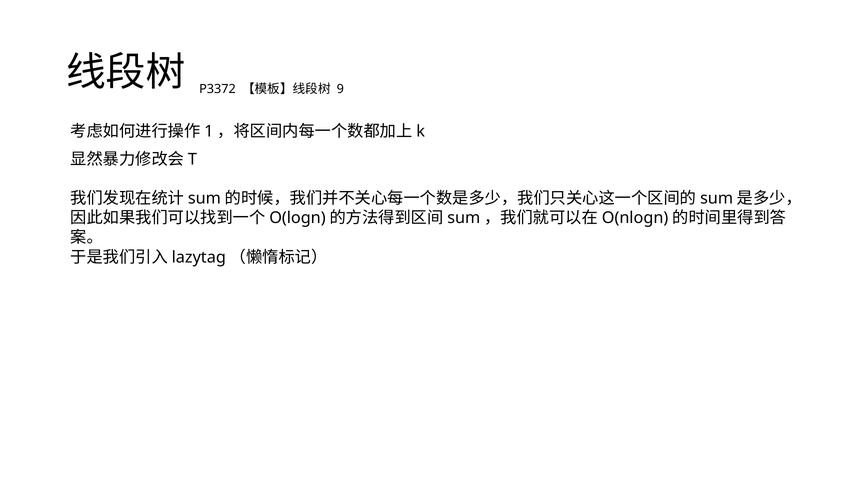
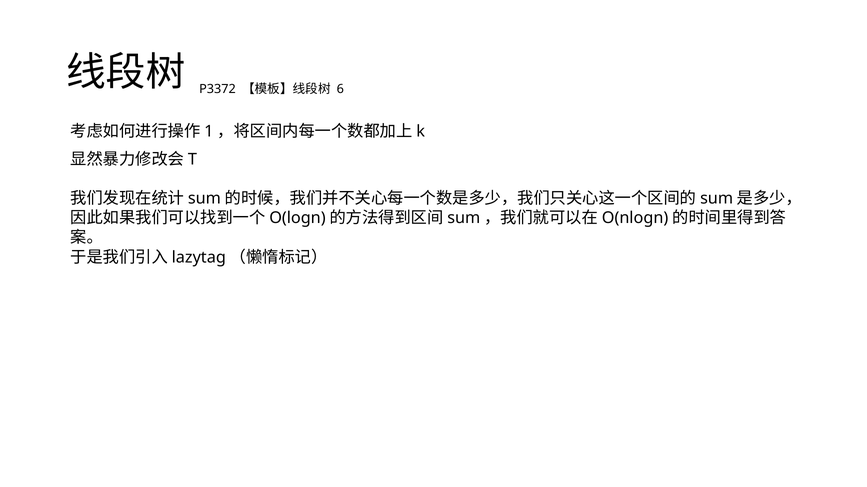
9: 9 -> 6 (340, 89)
